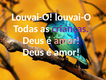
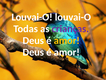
amor colour: pink -> yellow (67, 40)
